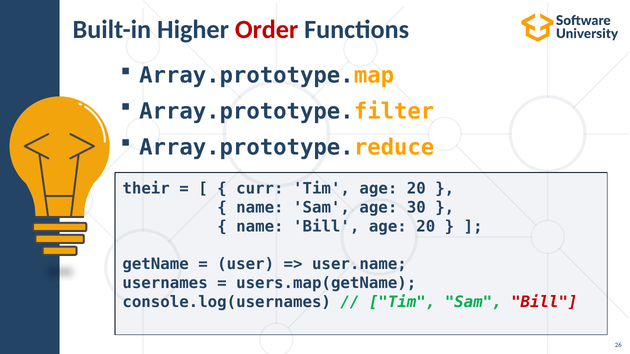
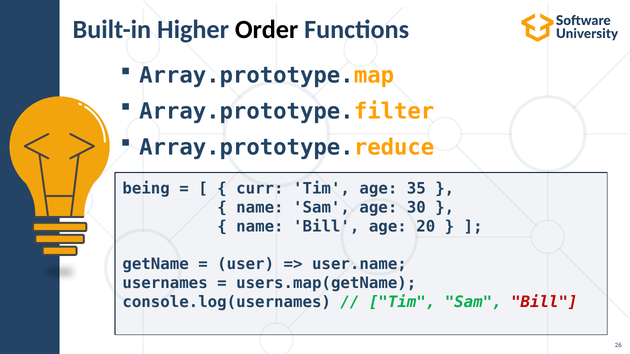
Order colour: red -> black (267, 30)
their: their -> being (146, 189)
Tim age 20: 20 -> 35 (416, 189)
